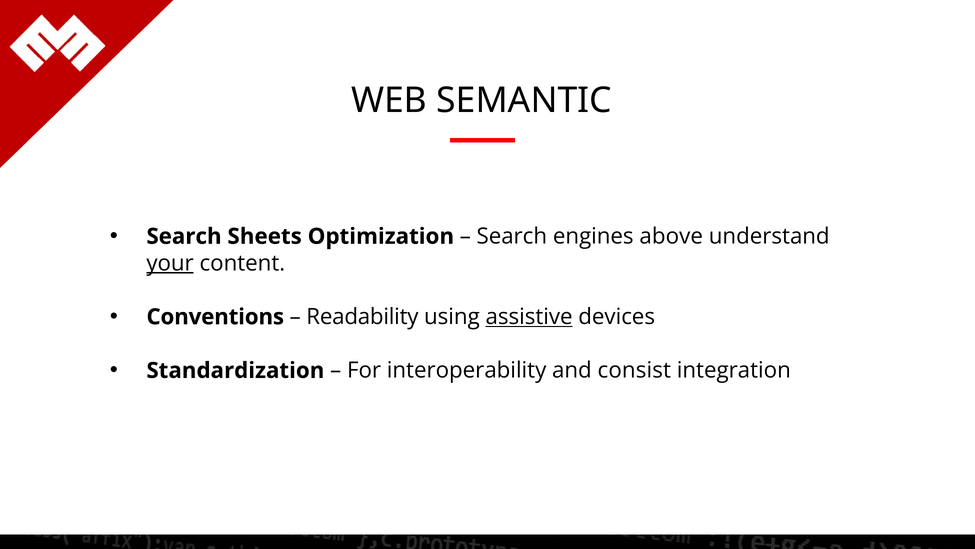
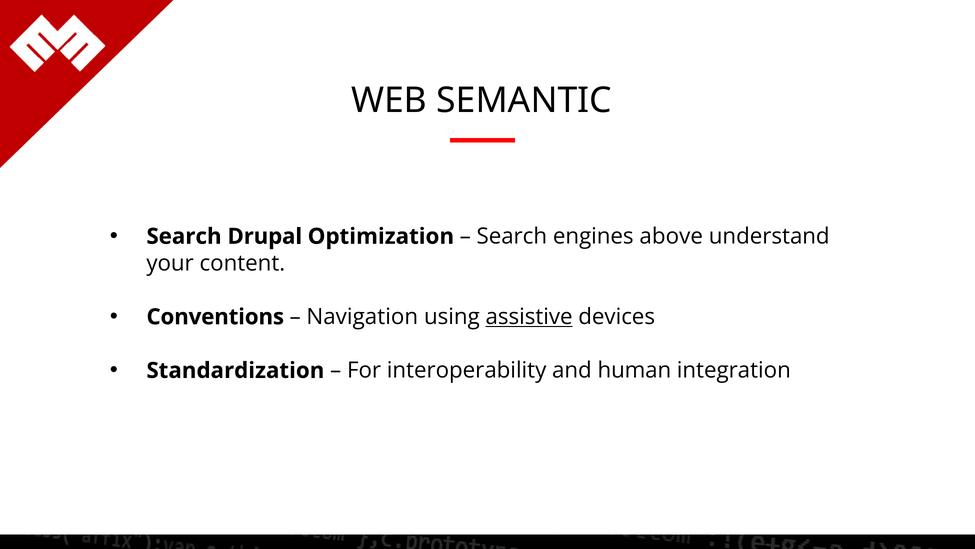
Sheets: Sheets -> Drupal (265, 236)
your underline: present -> none (170, 263)
Readability: Readability -> Navigation (362, 317)
consist: consist -> human (634, 370)
